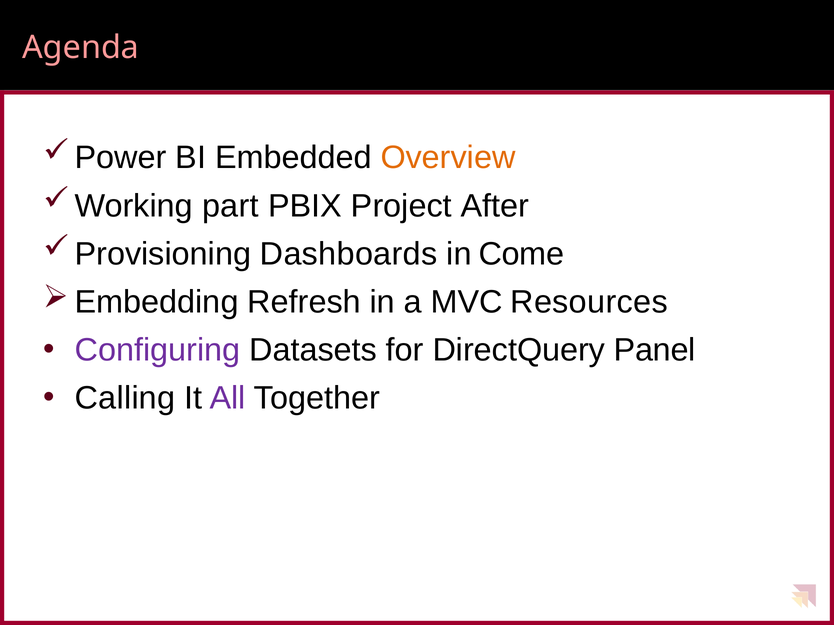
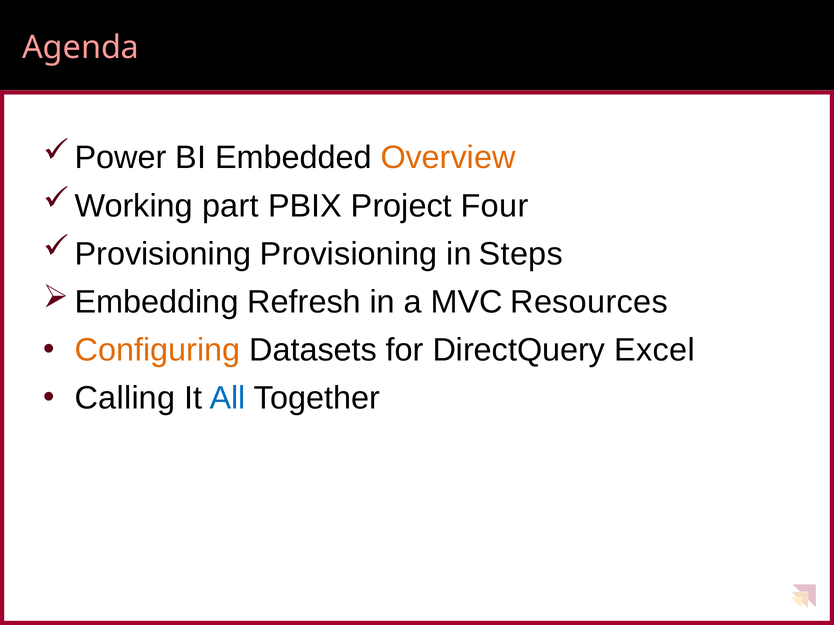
After: After -> Four (495, 206)
Dashboards: Dashboards -> Provisioning (349, 254)
Come: Come -> Steps (521, 254)
Configuring colour: purple -> orange (158, 350)
Panel: Panel -> Excel (654, 350)
All colour: purple -> blue (228, 399)
